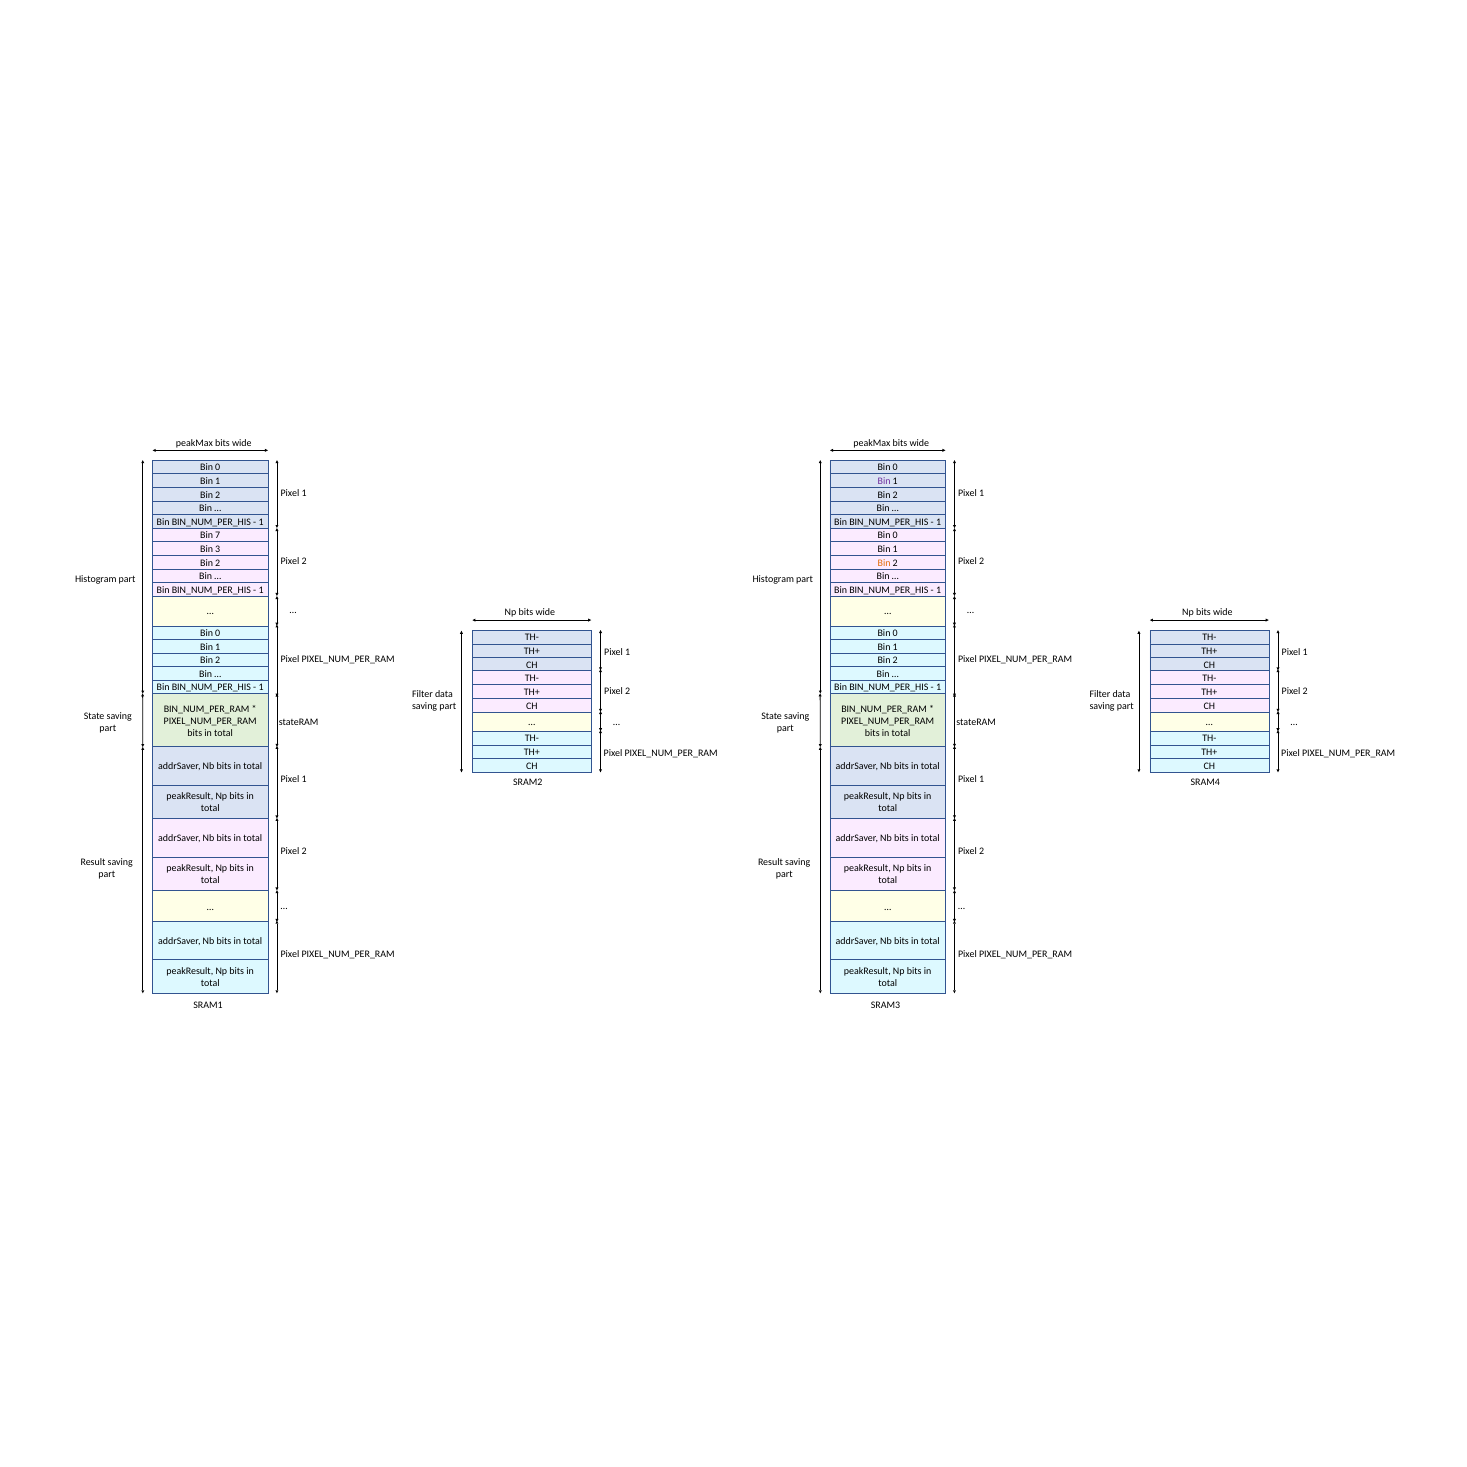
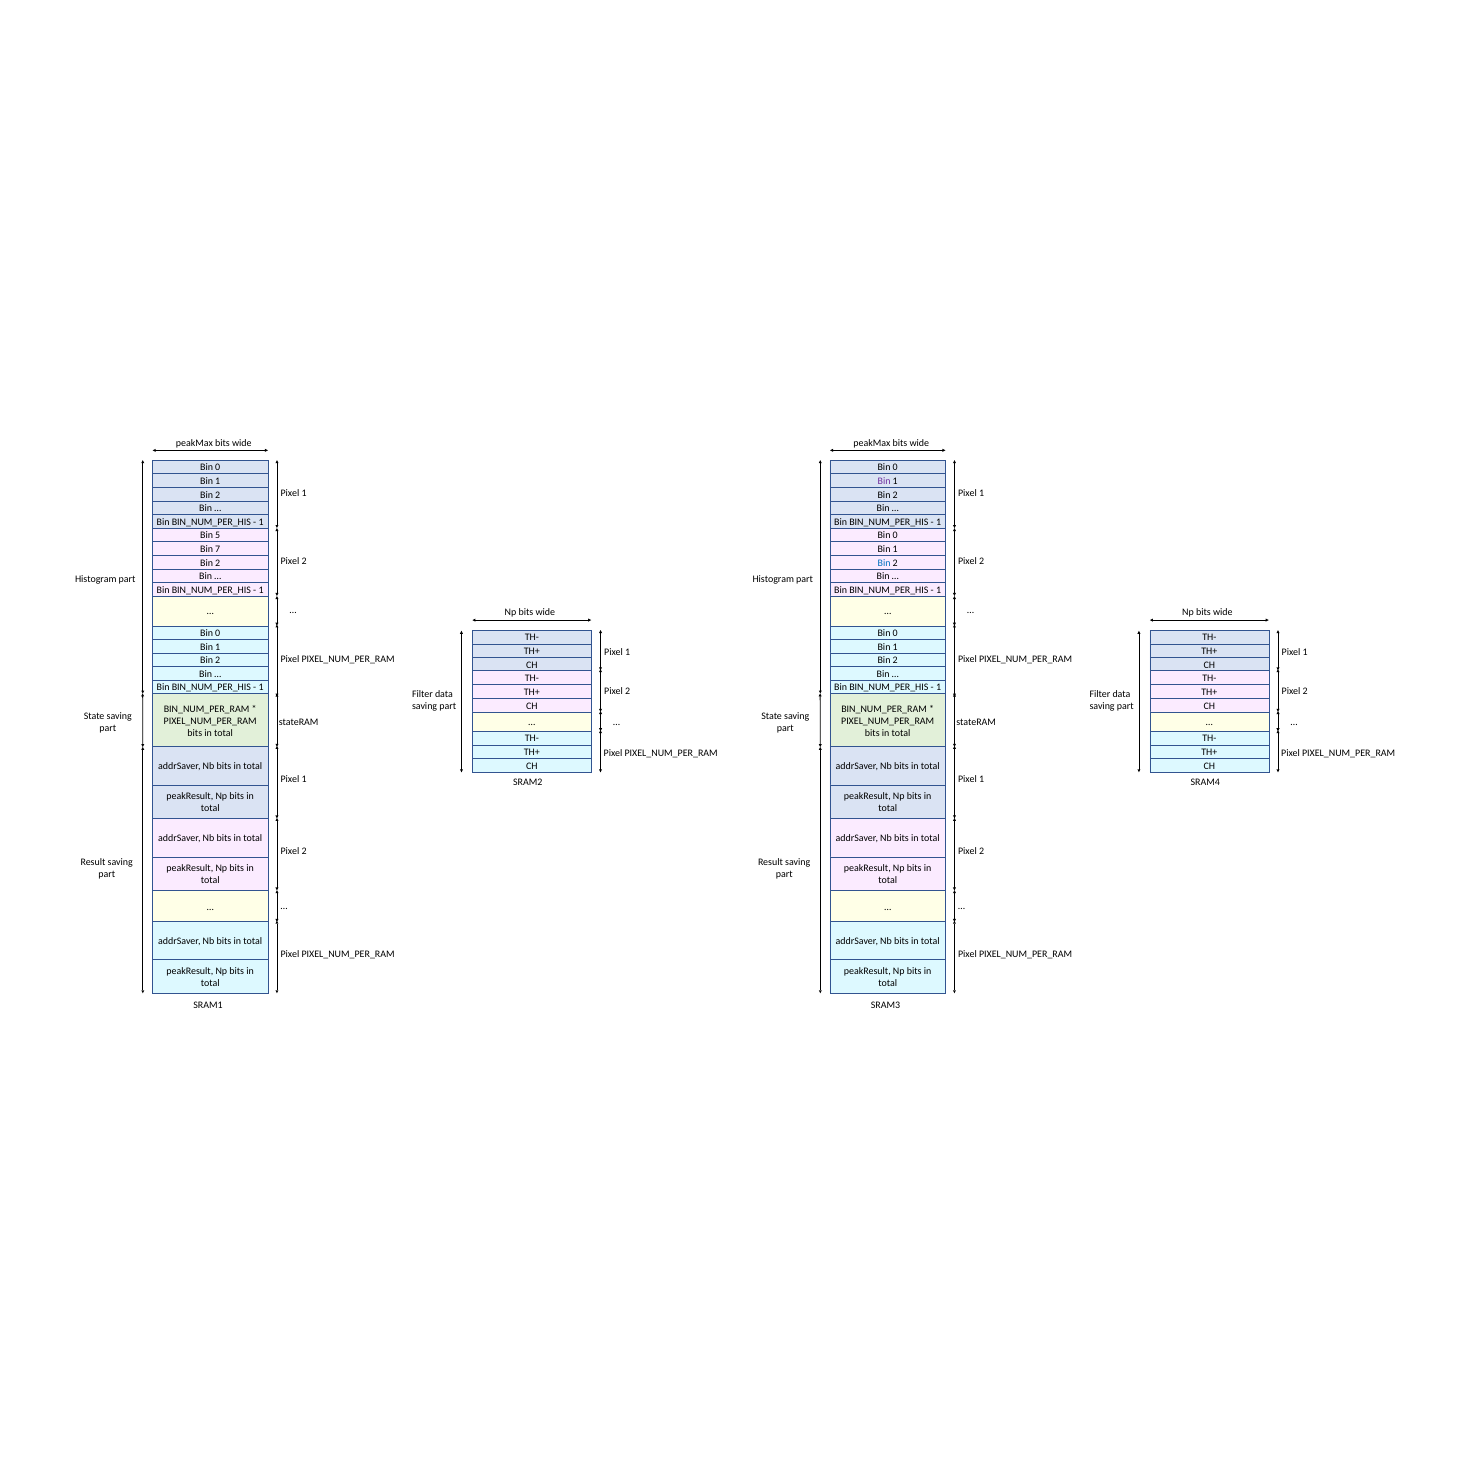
7: 7 -> 5 (218, 536)
3: 3 -> 7 (218, 549)
Bin colour: orange -> blue (884, 563)
